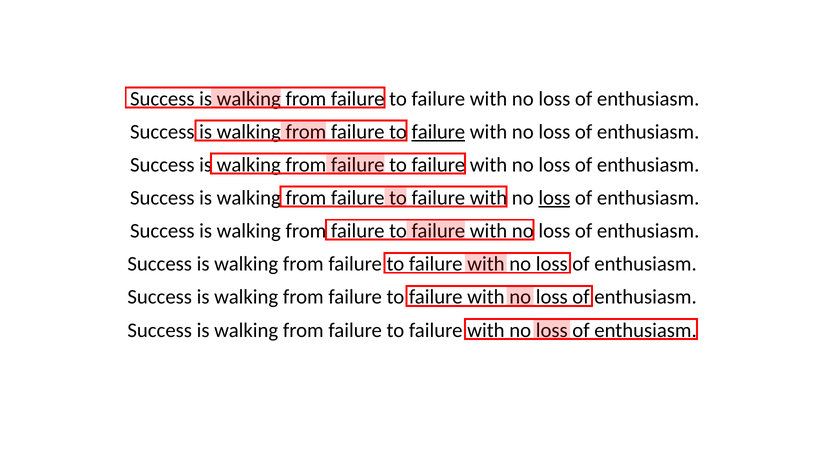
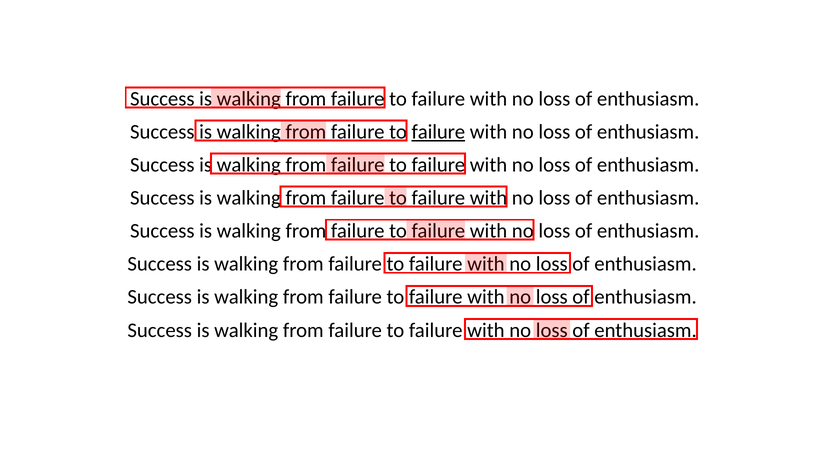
loss underline: present -> none (554, 198)
